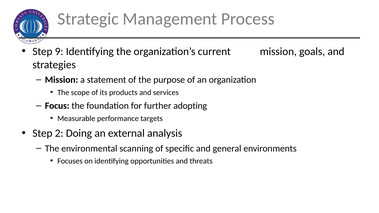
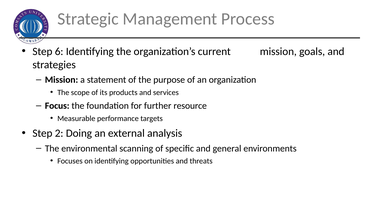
9: 9 -> 6 (59, 51)
adopting: adopting -> resource (190, 106)
